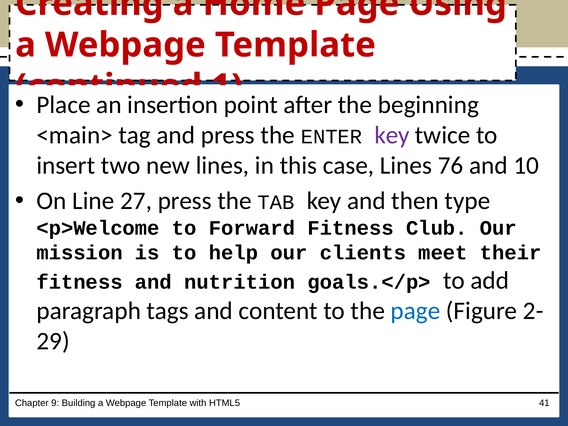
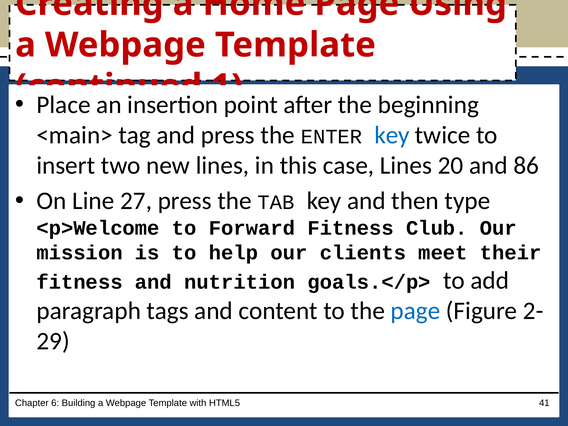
key colour: purple -> blue (392, 135)
76: 76 -> 20 (451, 166)
10: 10 -> 86 (526, 166)
9: 9 -> 6 (55, 403)
